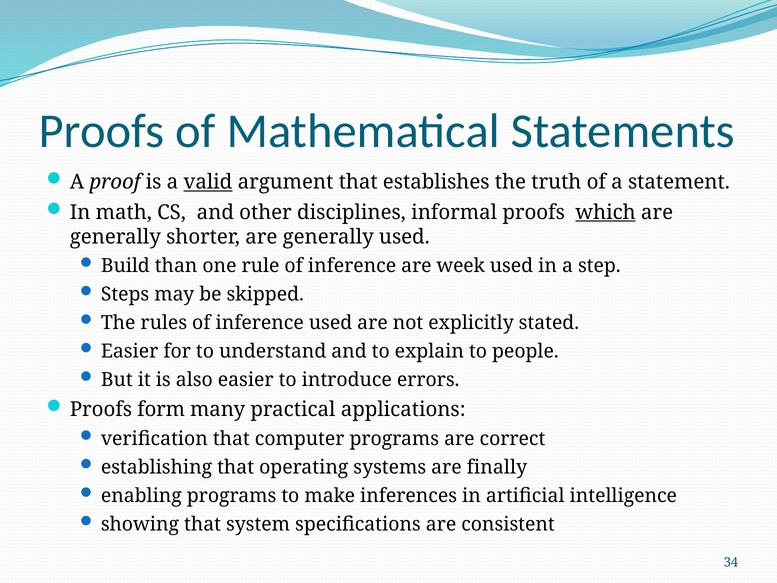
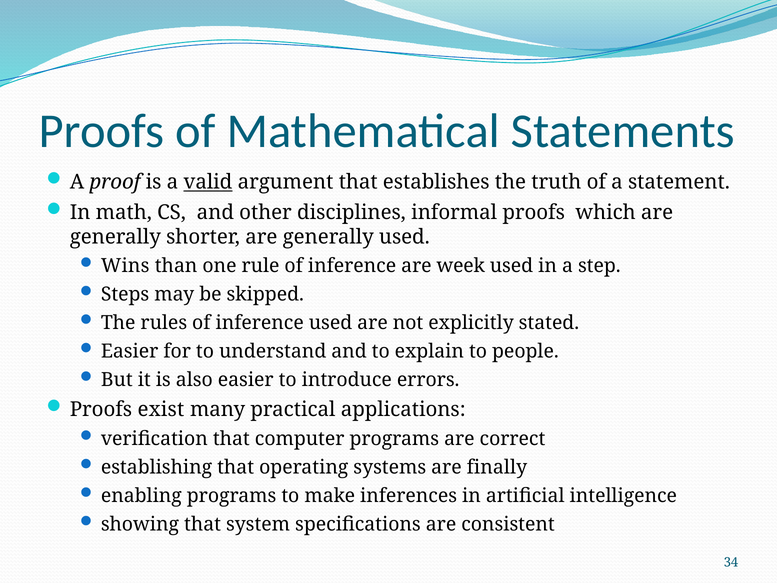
which underline: present -> none (606, 212)
Build: Build -> Wins (125, 266)
form: form -> exist (161, 409)
